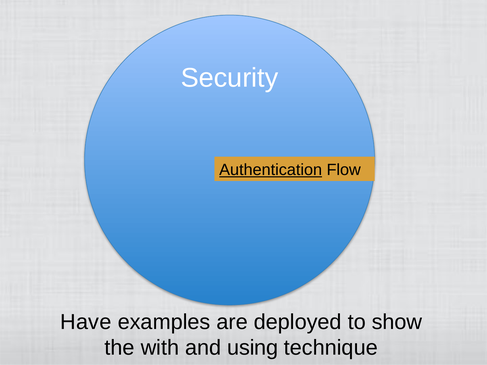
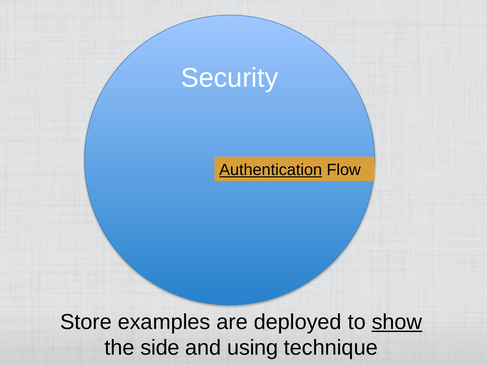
Have: Have -> Store (86, 322)
show underline: none -> present (397, 322)
with: with -> side (160, 348)
